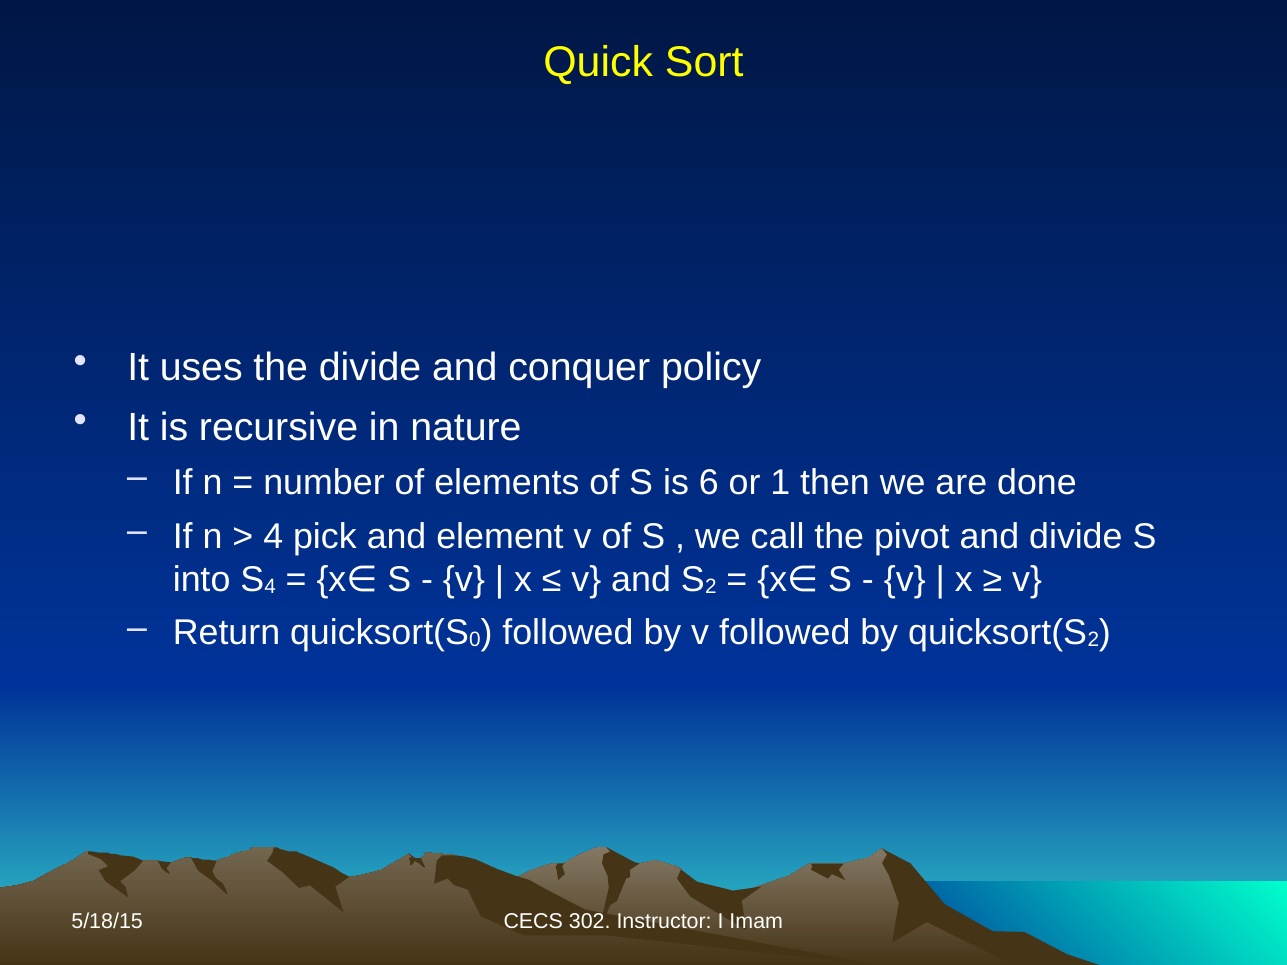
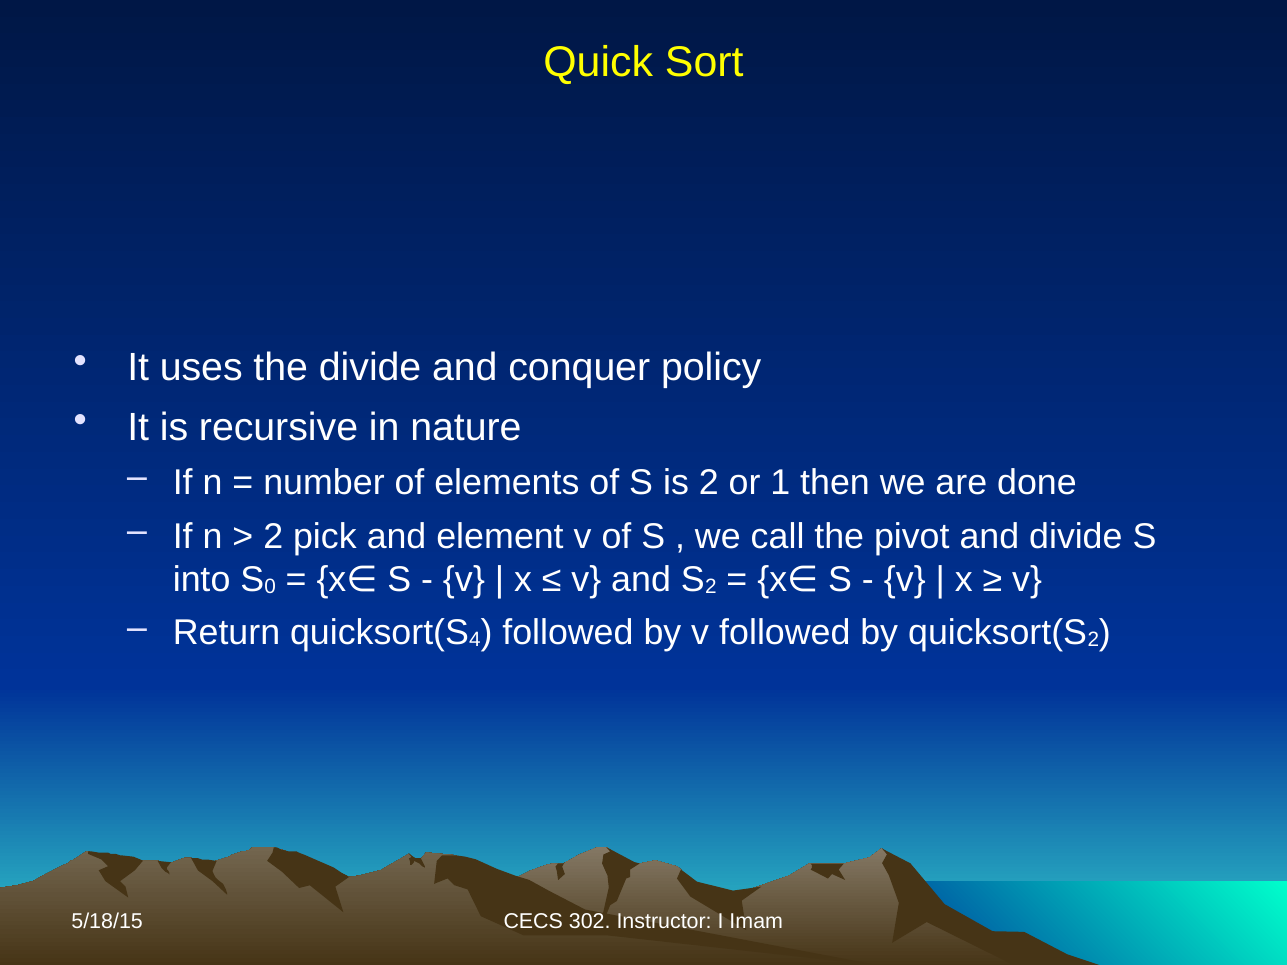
is 6: 6 -> 2 (709, 483)
4: 4 -> 2 (273, 537)
S 4: 4 -> 0 (270, 586)
0: 0 -> 4 (475, 640)
